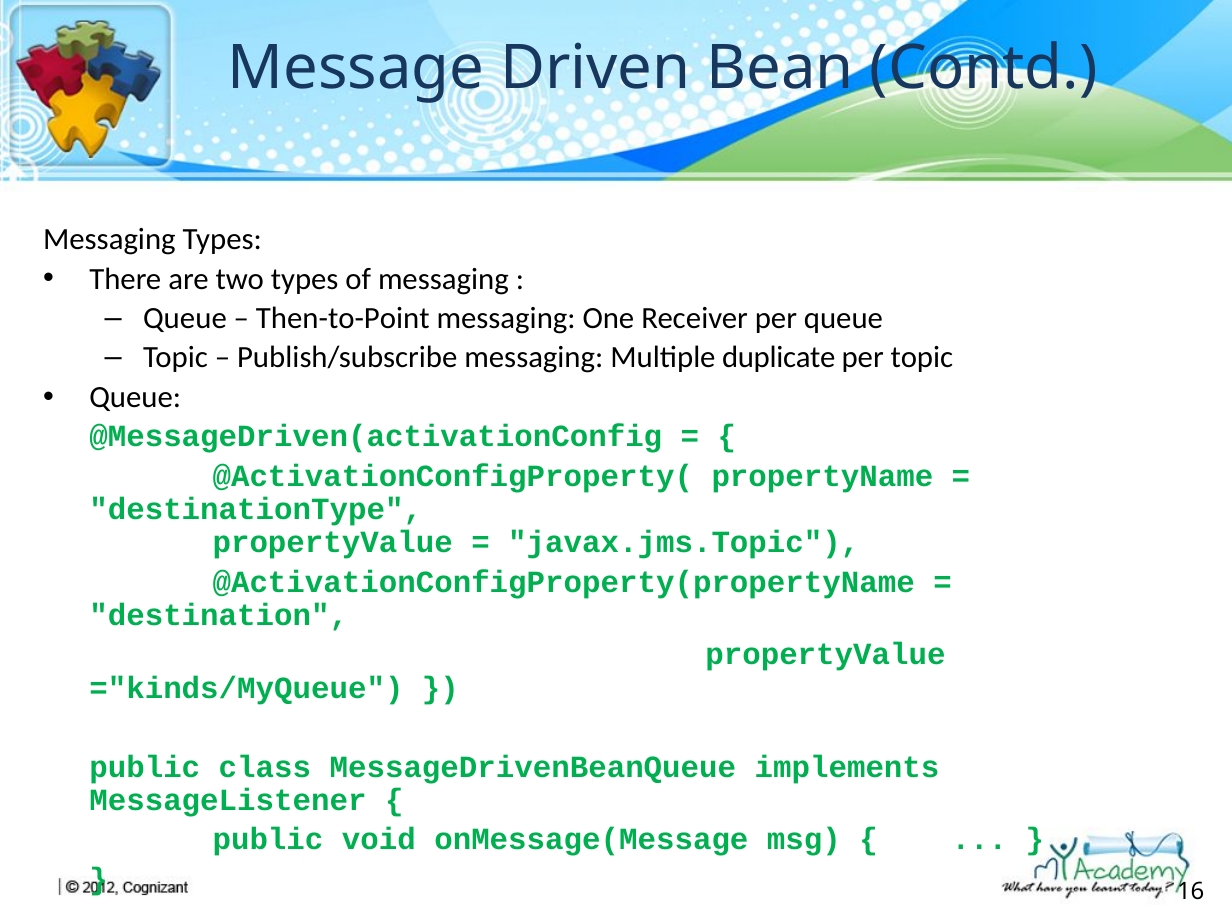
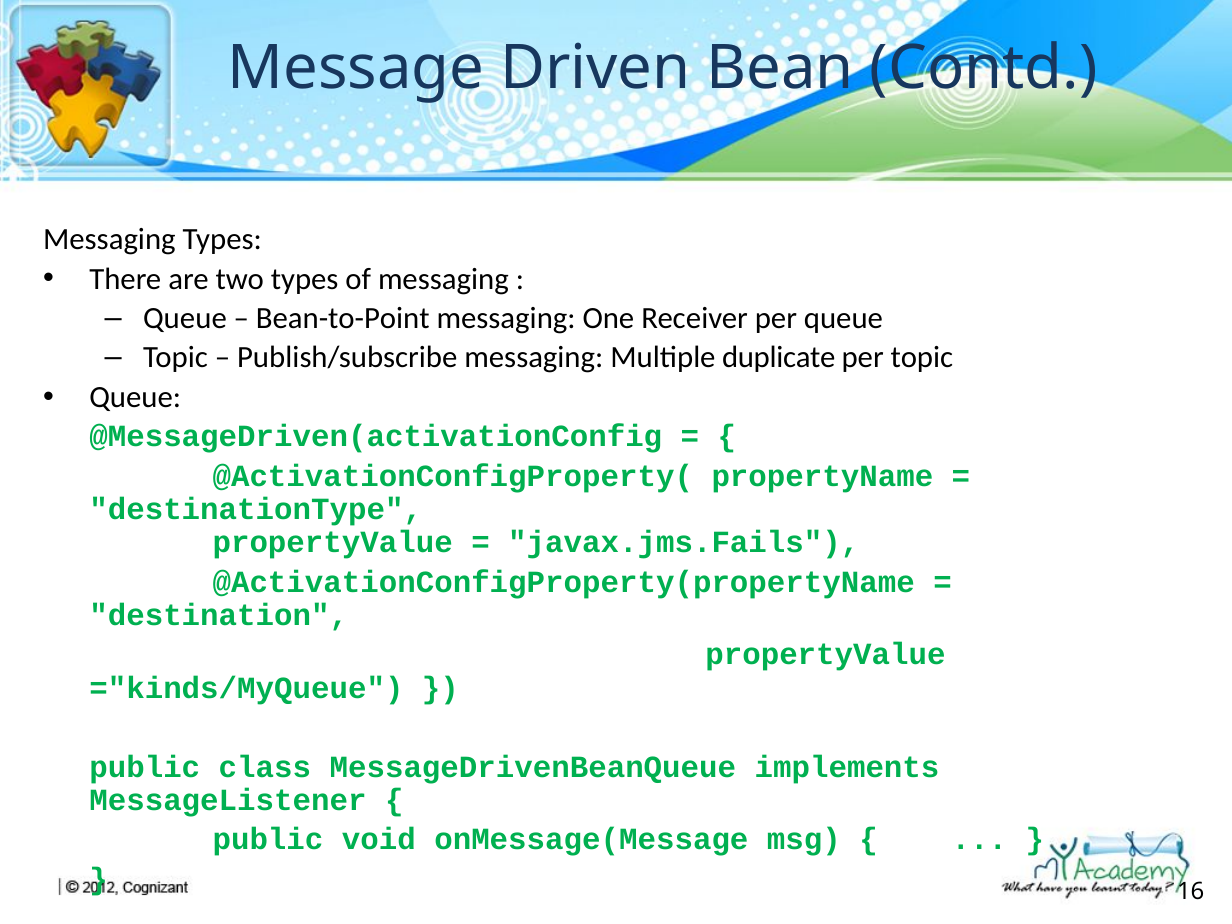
Then-to-Point: Then-to-Point -> Bean-to-Point (343, 318)
javax.jms.Topic: javax.jms.Topic -> javax.jms.Fails (684, 543)
